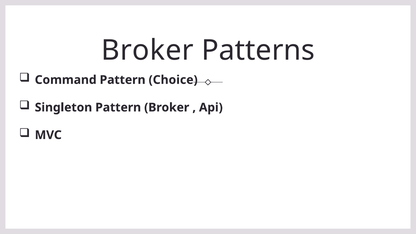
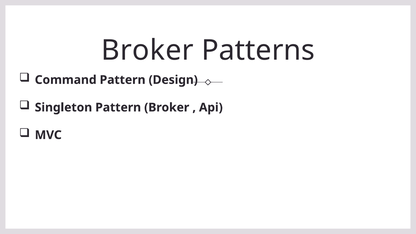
Choice: Choice -> Design (173, 80)
